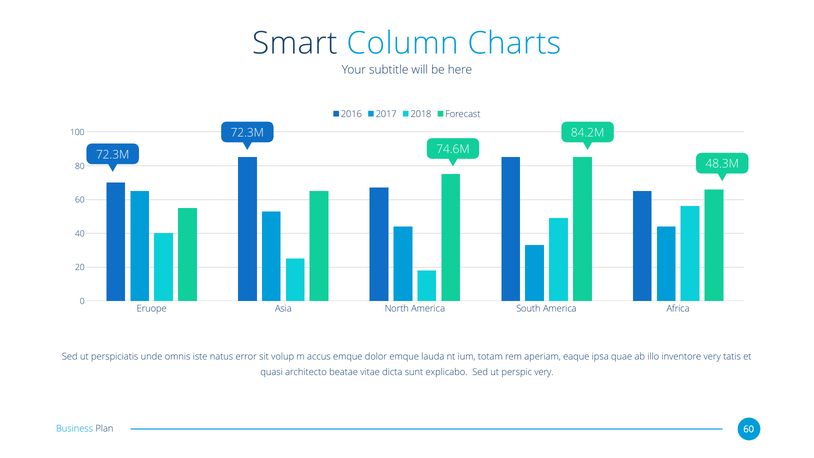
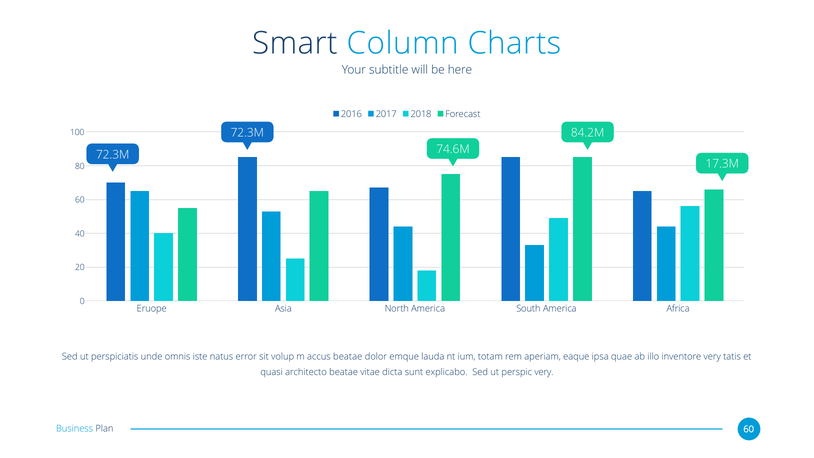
48.3M: 48.3M -> 17.3M (722, 164)
accus emque: emque -> beatae (348, 356)
